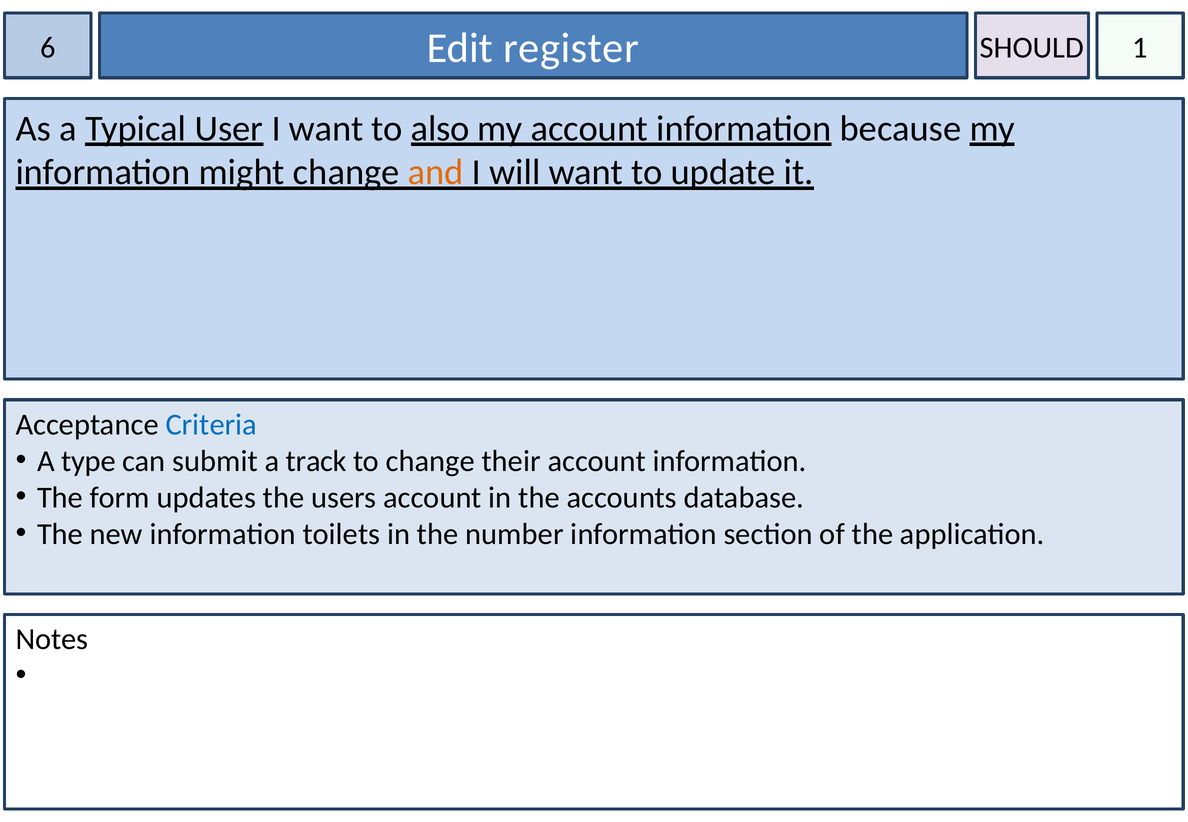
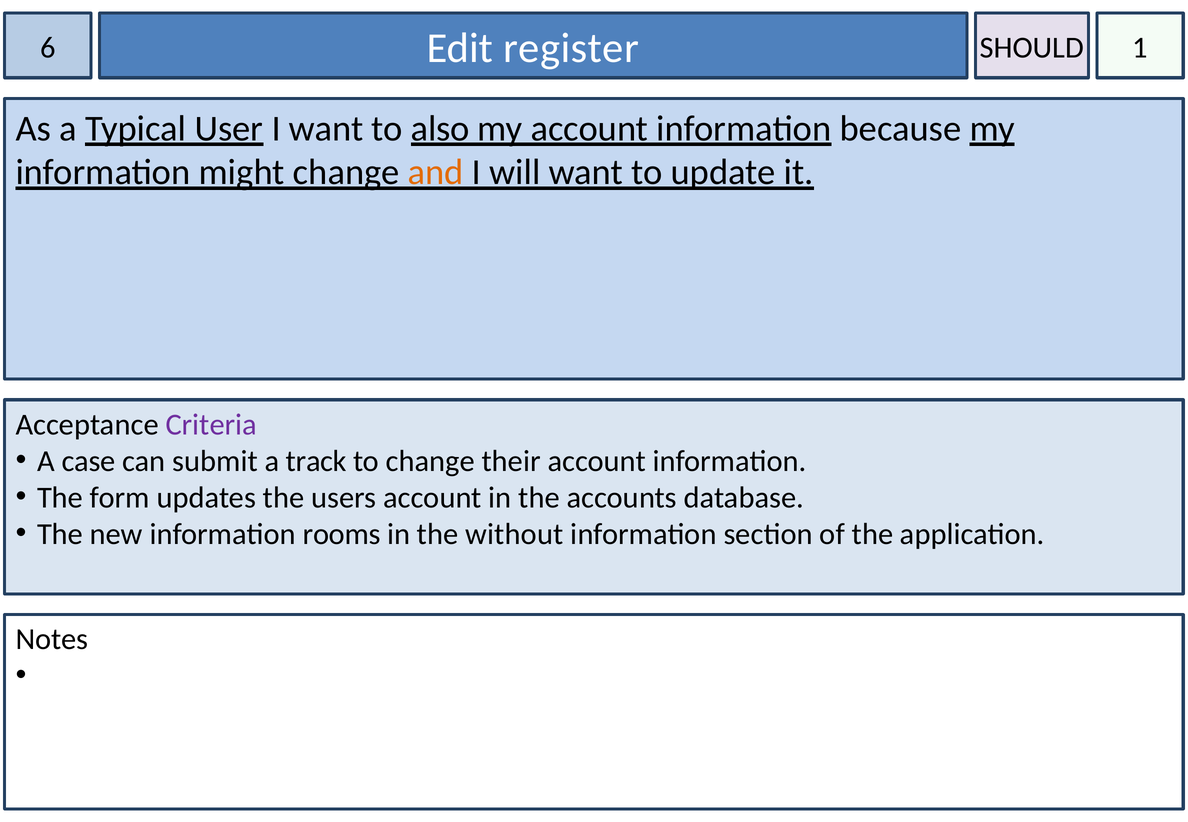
Criteria colour: blue -> purple (211, 425)
type: type -> case (89, 461)
toilets: toilets -> rooms (342, 534)
number: number -> without (514, 534)
